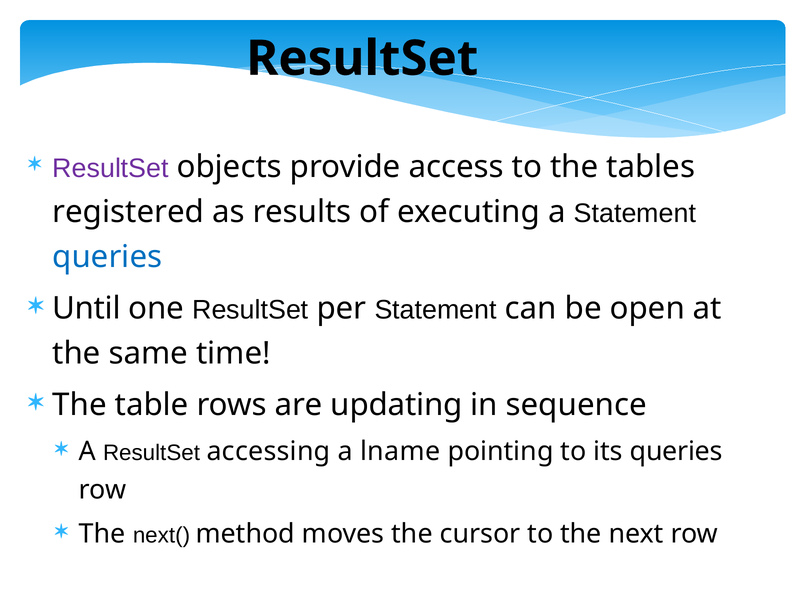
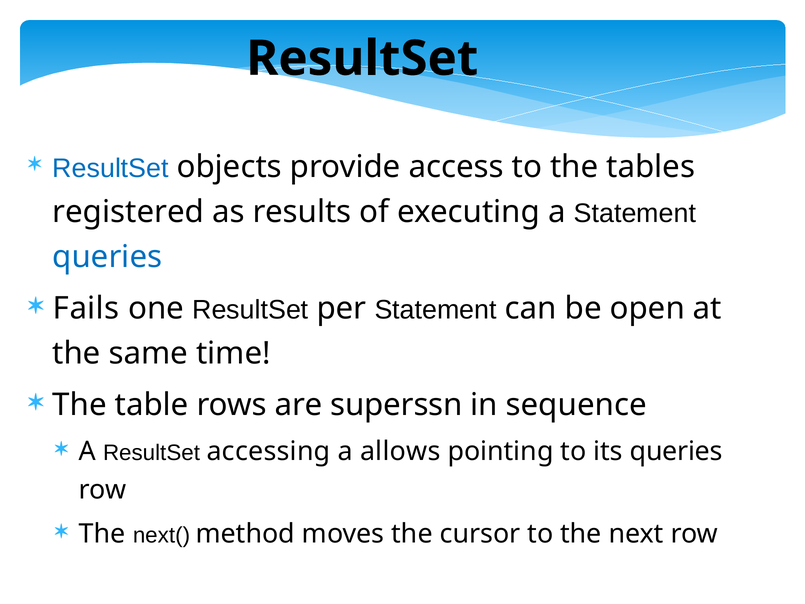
ResultSet colour: purple -> blue (110, 168)
Until: Until -> Fails (86, 308)
updating: updating -> superssn (397, 405)
lname: lname -> allows (400, 451)
